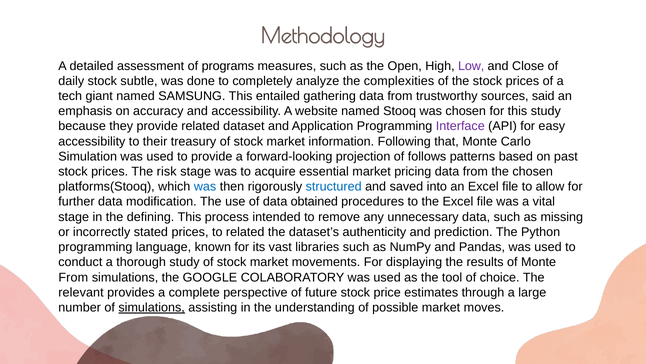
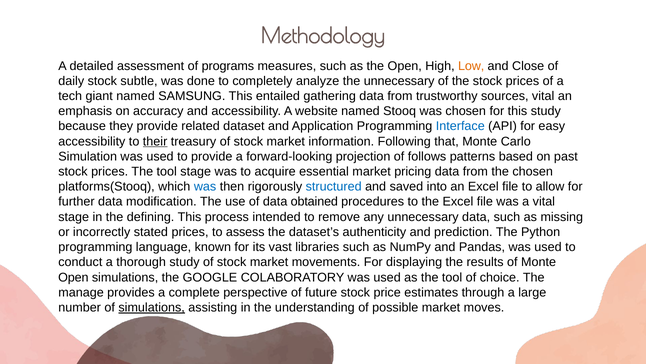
Low colour: purple -> orange (471, 66)
the complexities: complexities -> unnecessary (399, 81)
sources said: said -> vital (543, 96)
Interface colour: purple -> blue (460, 126)
their underline: none -> present (155, 141)
prices The risk: risk -> tool (167, 171)
to related: related -> assess (245, 232)
From: From -> Open (73, 277)
relevant: relevant -> manage (81, 292)
